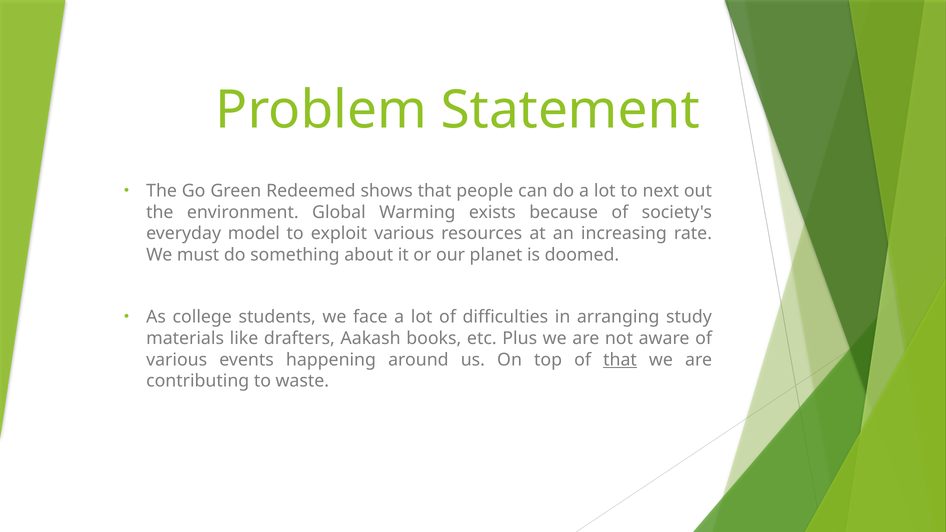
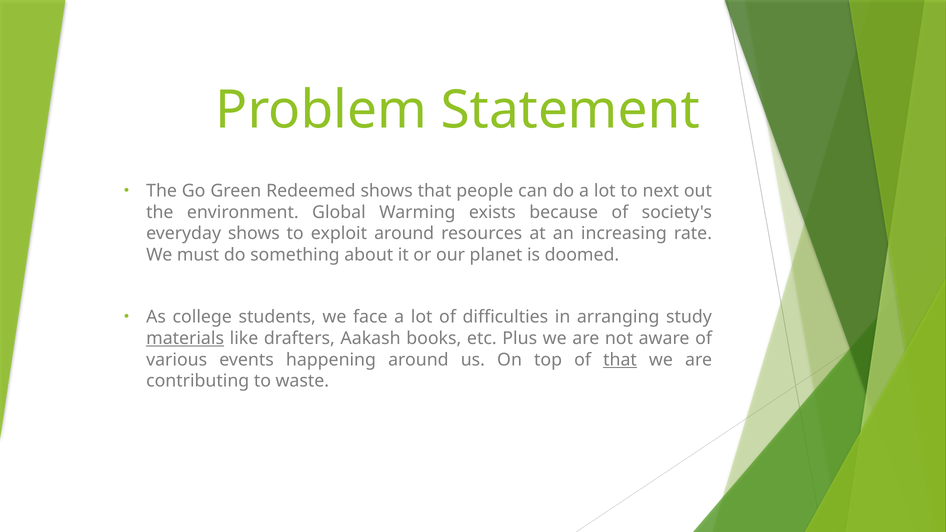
everyday model: model -> shows (254, 234)
exploit various: various -> around (404, 234)
materials underline: none -> present (185, 339)
